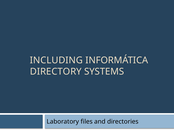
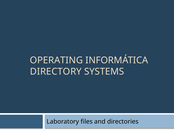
INCLUDING: INCLUDING -> OPERATING (56, 61)
